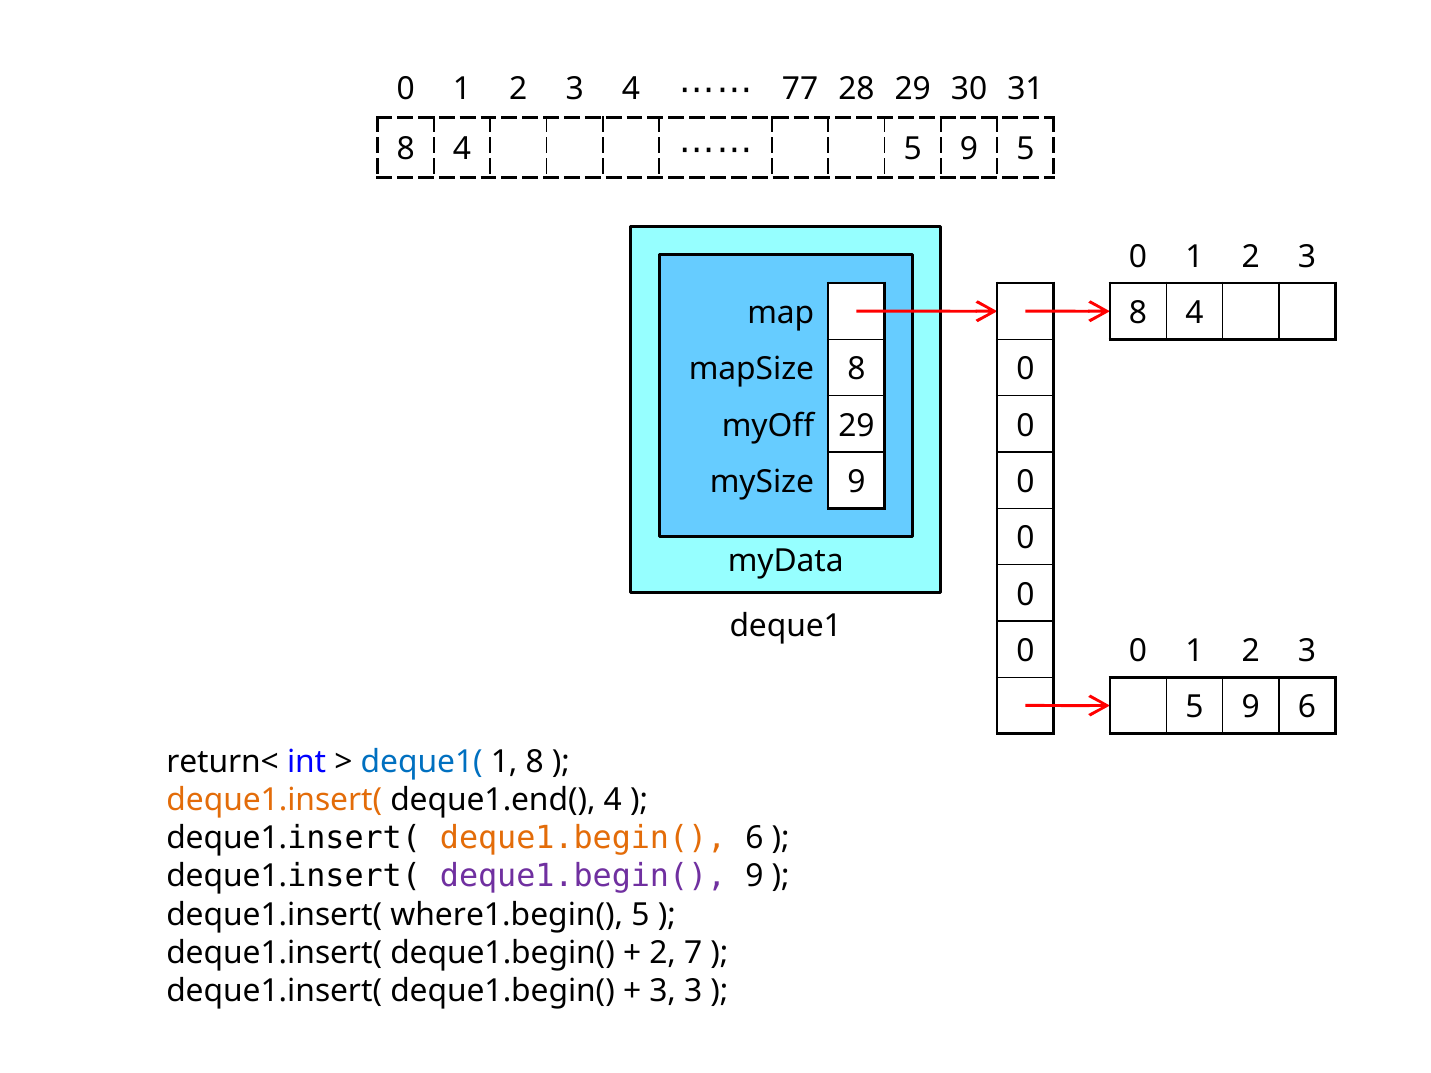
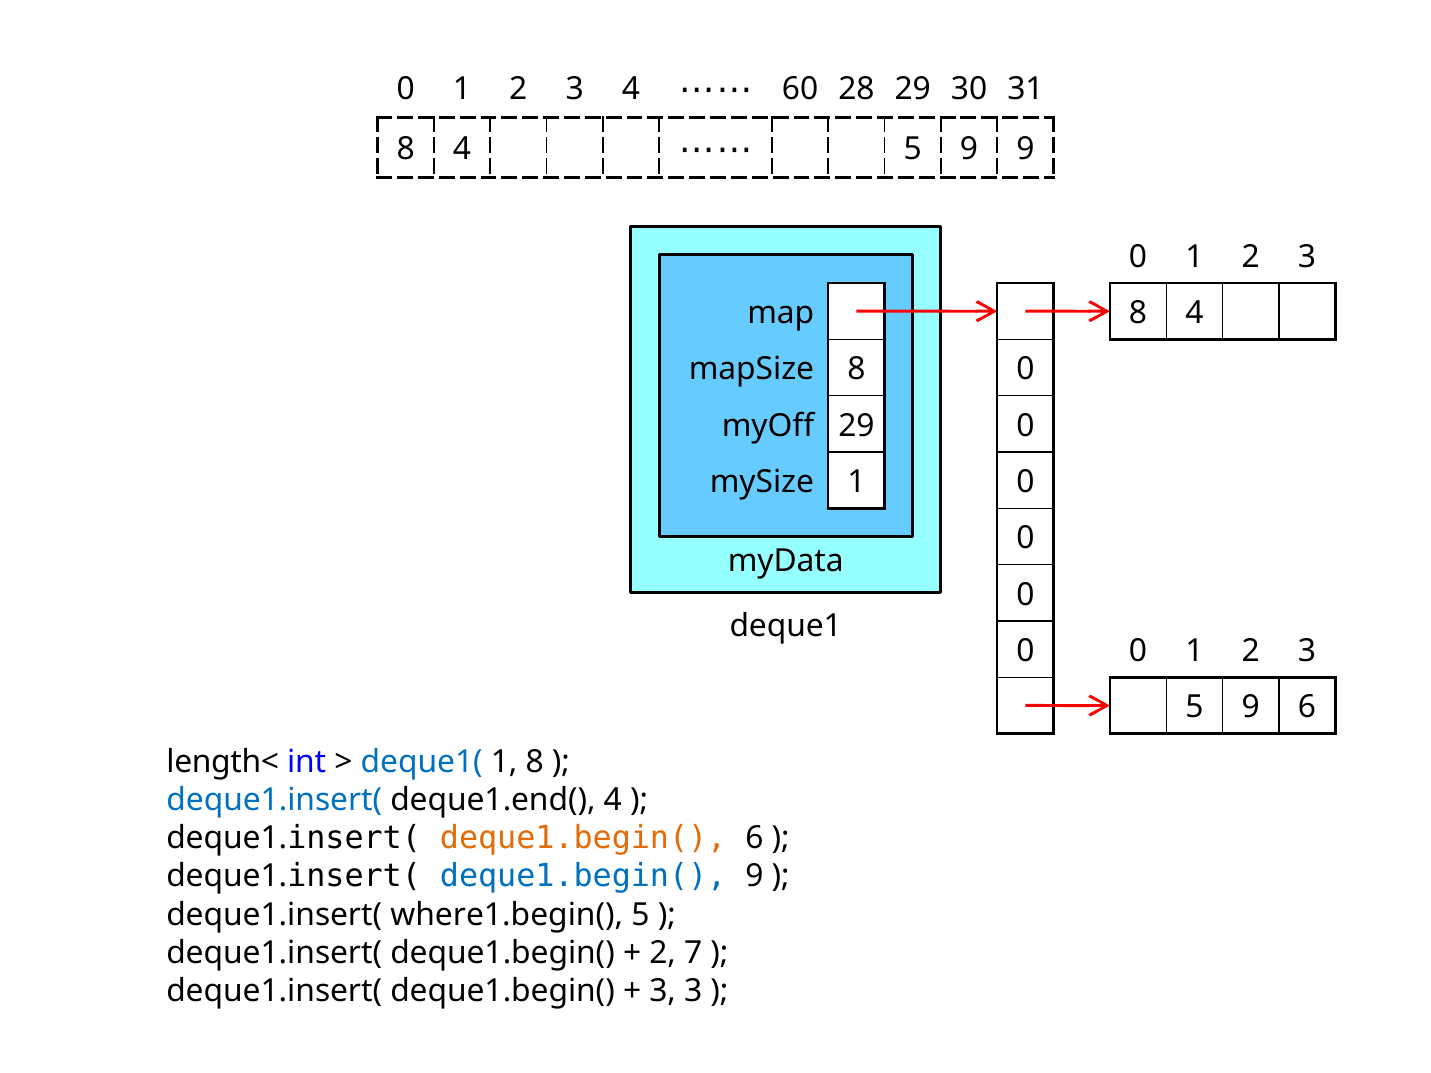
77: 77 -> 60 (800, 90)
9 5: 5 -> 9 (1025, 150)
mySize 9: 9 -> 1 (856, 482)
return<: return< -> length< (223, 762)
deque1.insert( colour: orange -> blue (274, 800)
deque1.begin( colour: purple -> blue (583, 877)
